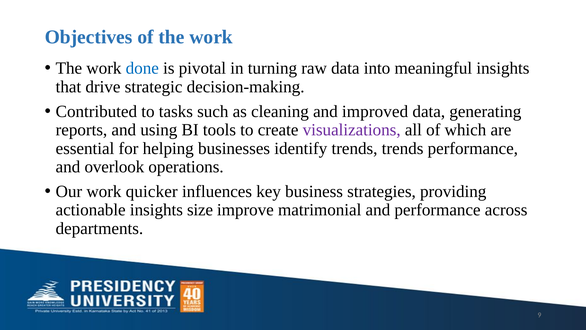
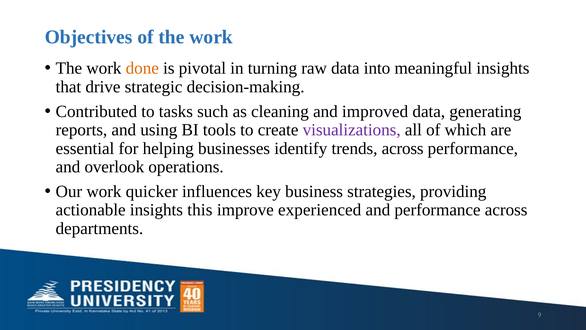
done colour: blue -> orange (142, 68)
trends trends: trends -> across (403, 148)
size: size -> this (200, 210)
matrimonial: matrimonial -> experienced (320, 210)
